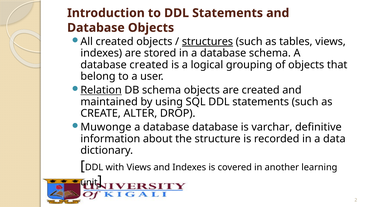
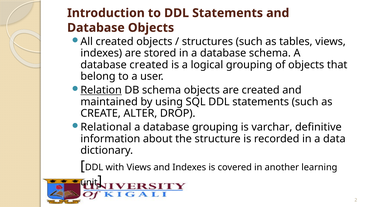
structures underline: present -> none (207, 42)
Muwonge: Muwonge -> Relational (106, 127)
database database: database -> grouping (215, 127)
